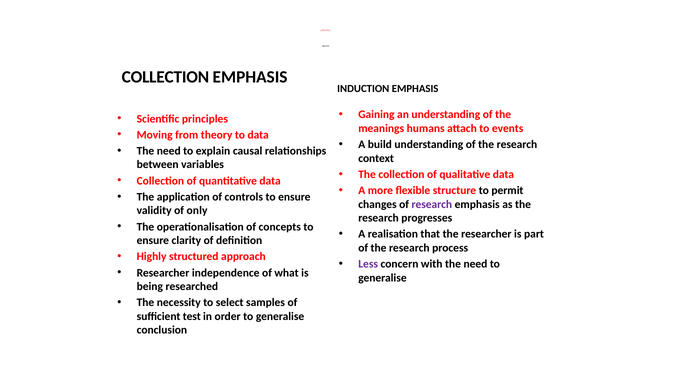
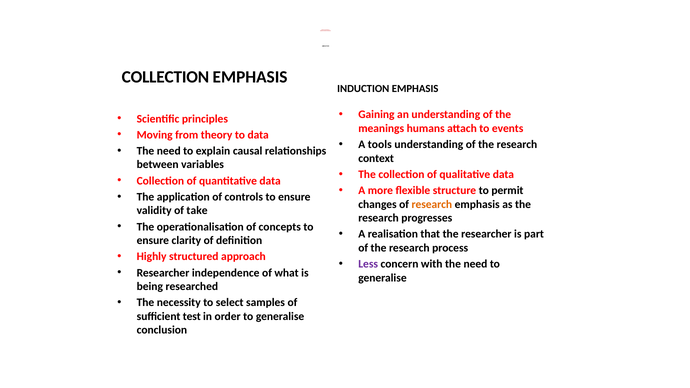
build: build -> tools (380, 145)
research colour: purple -> orange (432, 204)
only: only -> take (197, 211)
